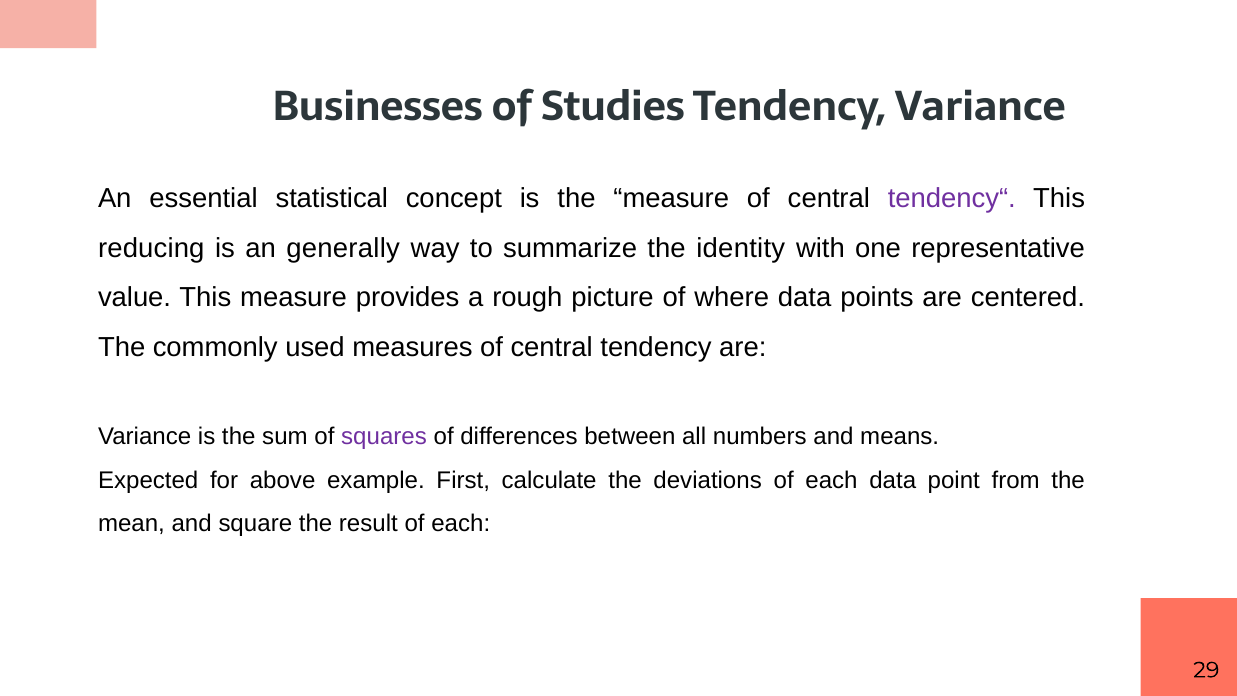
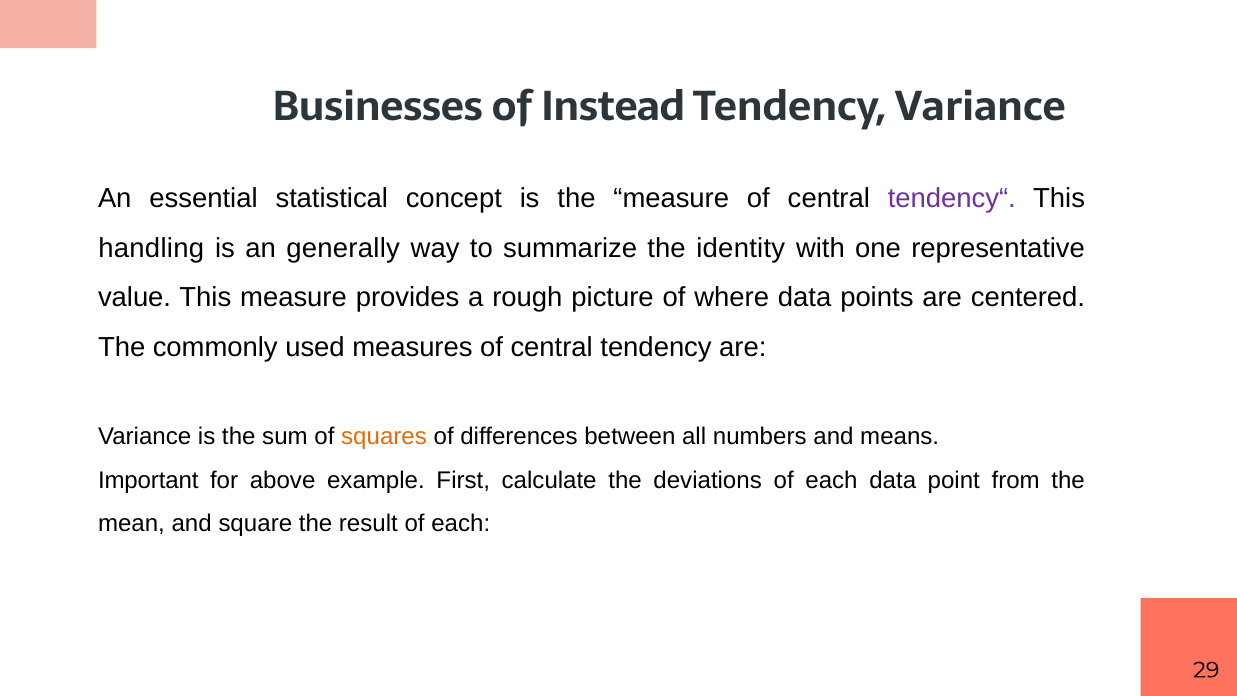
Studies: Studies -> Instead (613, 107)
reducing: reducing -> handling (151, 248)
squares colour: purple -> orange (384, 437)
Expected: Expected -> Important (148, 480)
